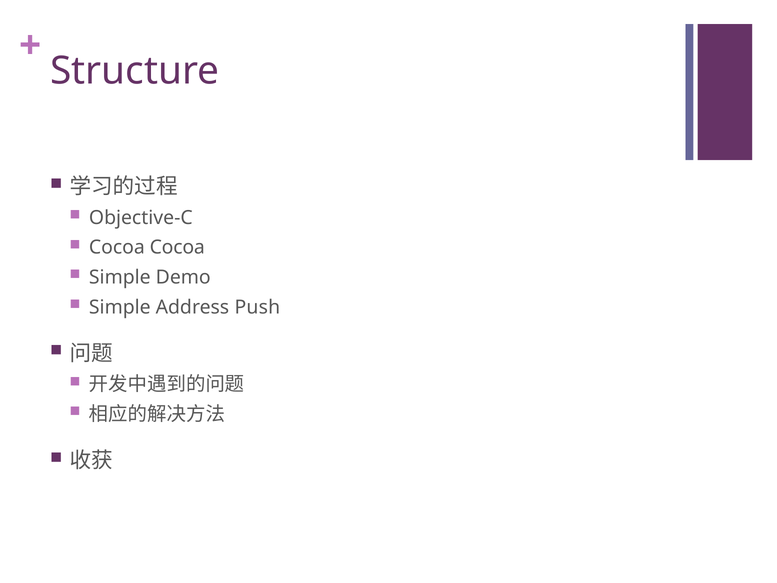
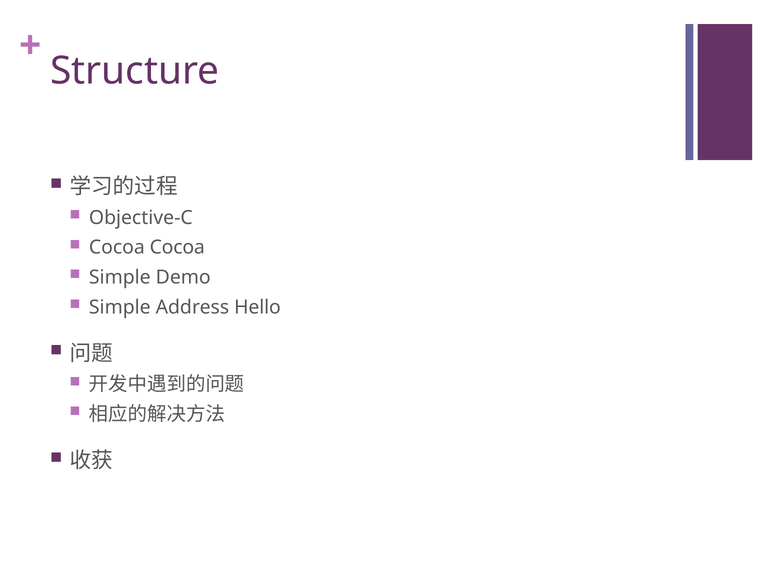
Push: Push -> Hello (257, 307)
